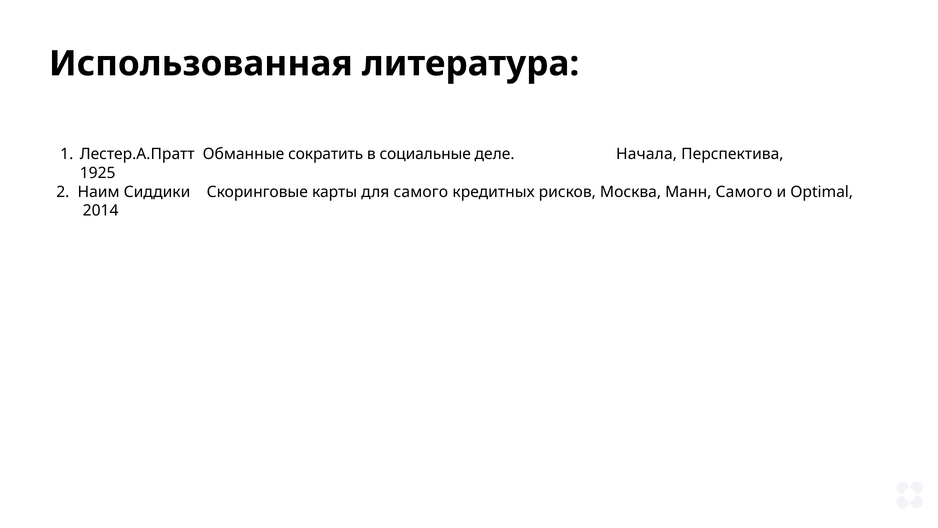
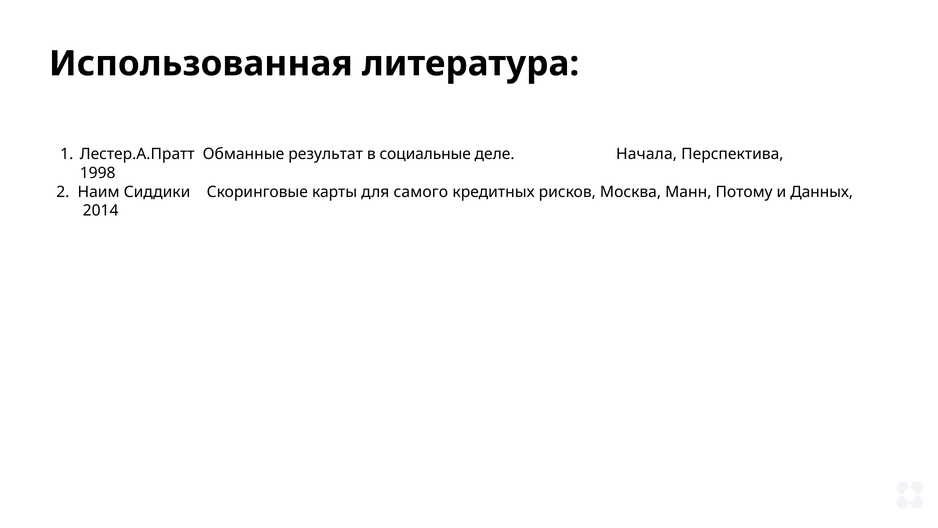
сократить: сократить -> результат (326, 154)
1925: 1925 -> 1998 (98, 173)
Манн Самого: Самого -> Потому (744, 192)
Optimal: Optimal -> Данных (822, 192)
